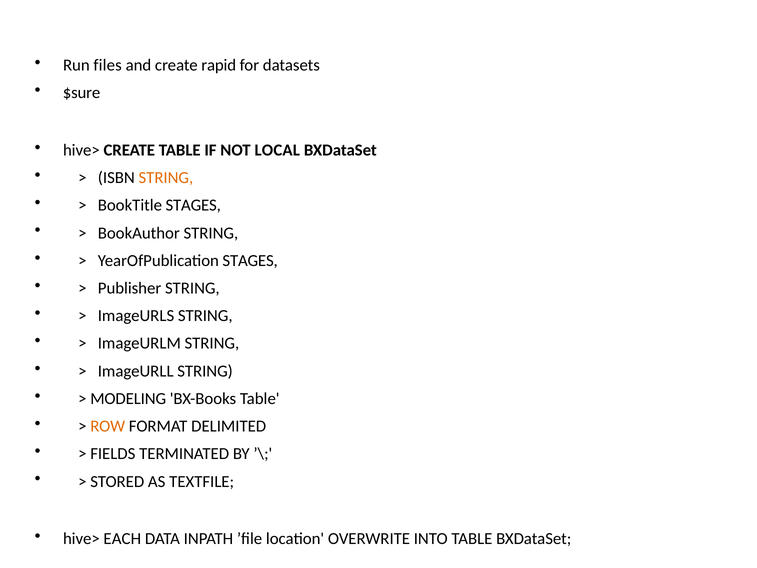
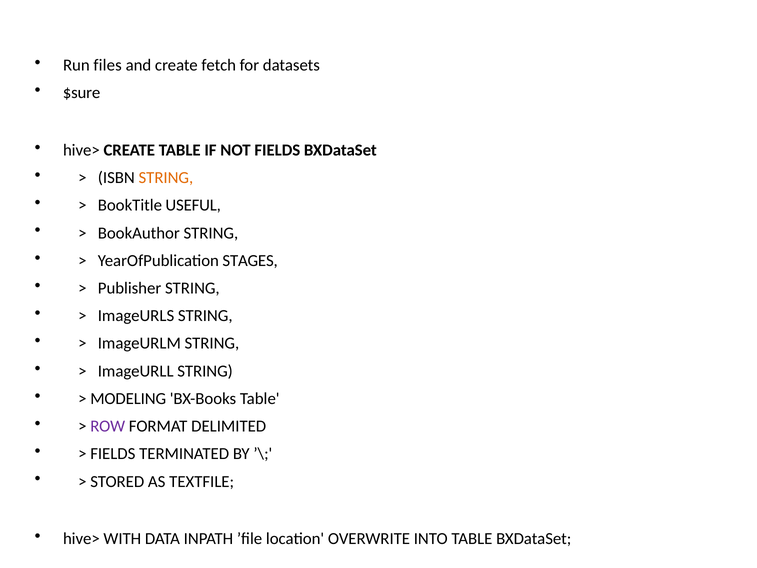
rapid: rapid -> fetch (219, 65)
NOT LOCAL: LOCAL -> FIELDS (277, 150)
BookTitle STAGES: STAGES -> USEFUL (193, 205)
ROW colour: orange -> purple (108, 426)
EACH: EACH -> WITH (122, 539)
